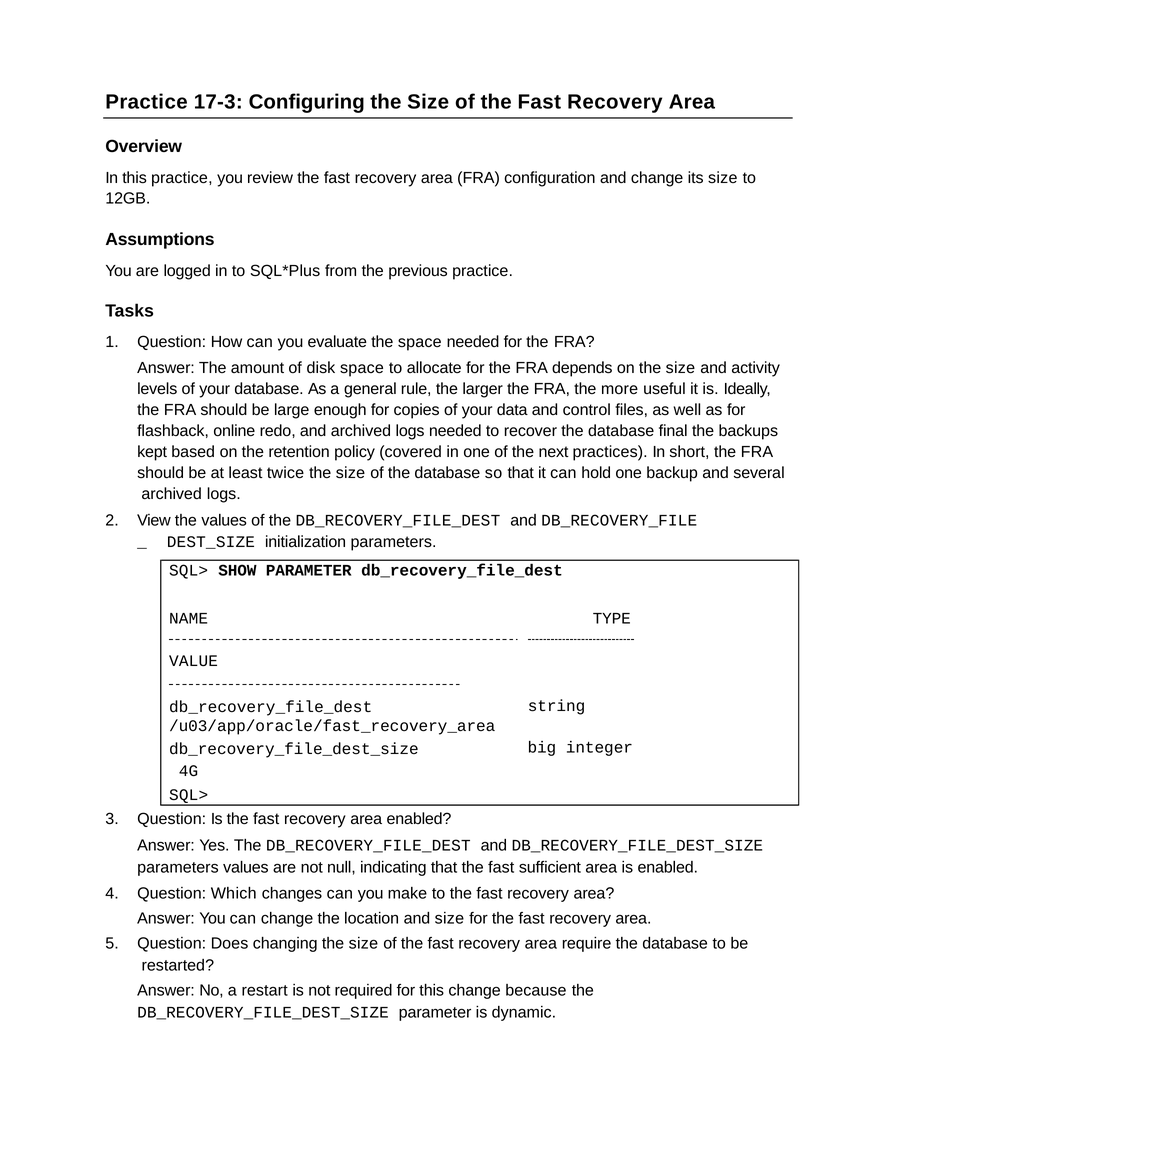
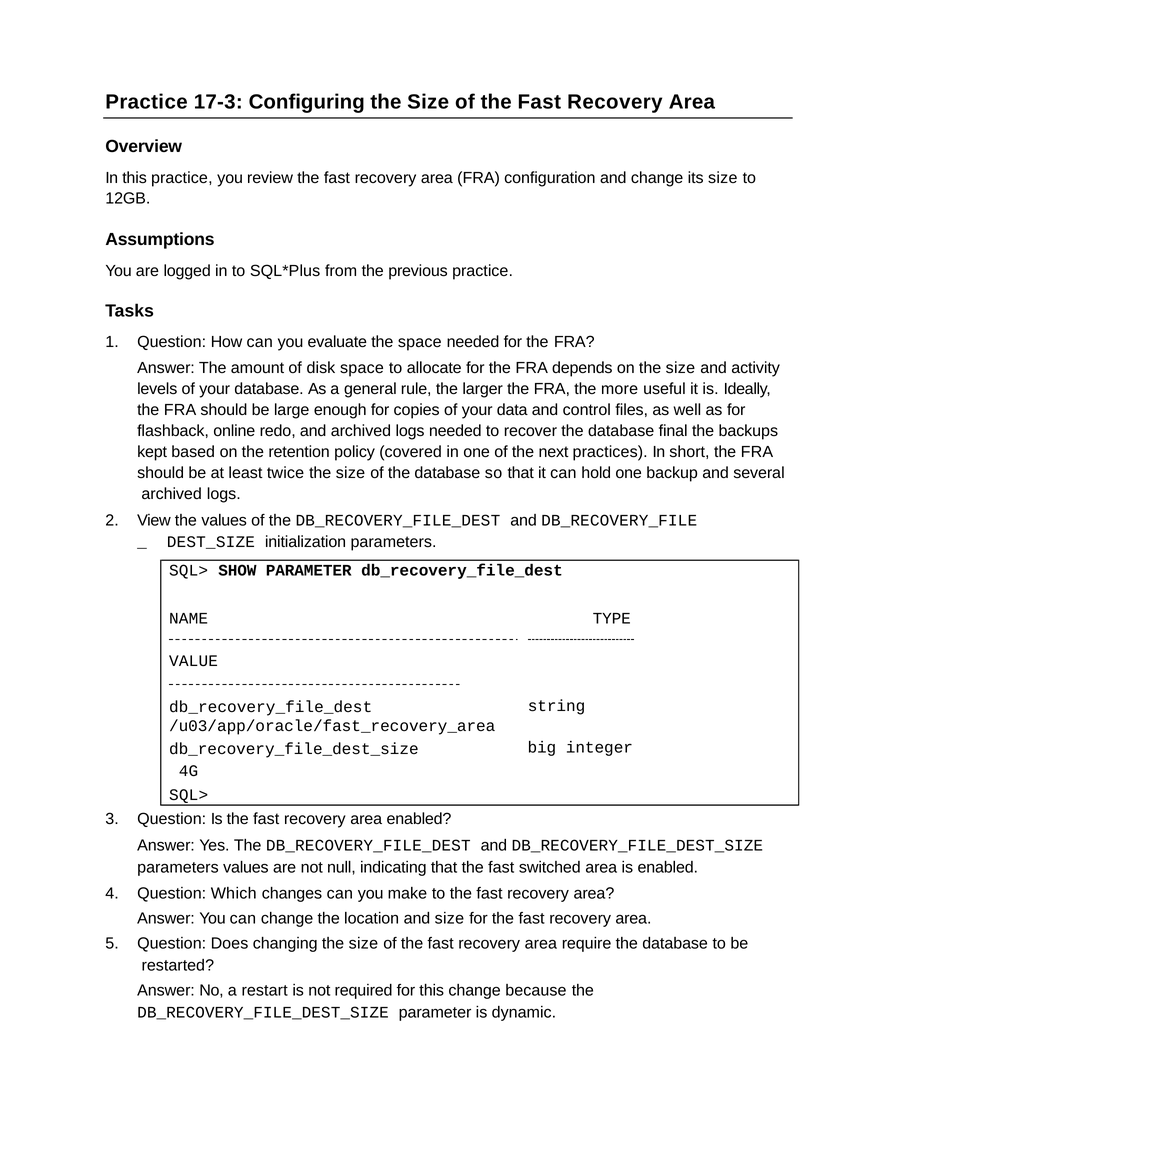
sufficient: sufficient -> switched (550, 867)
